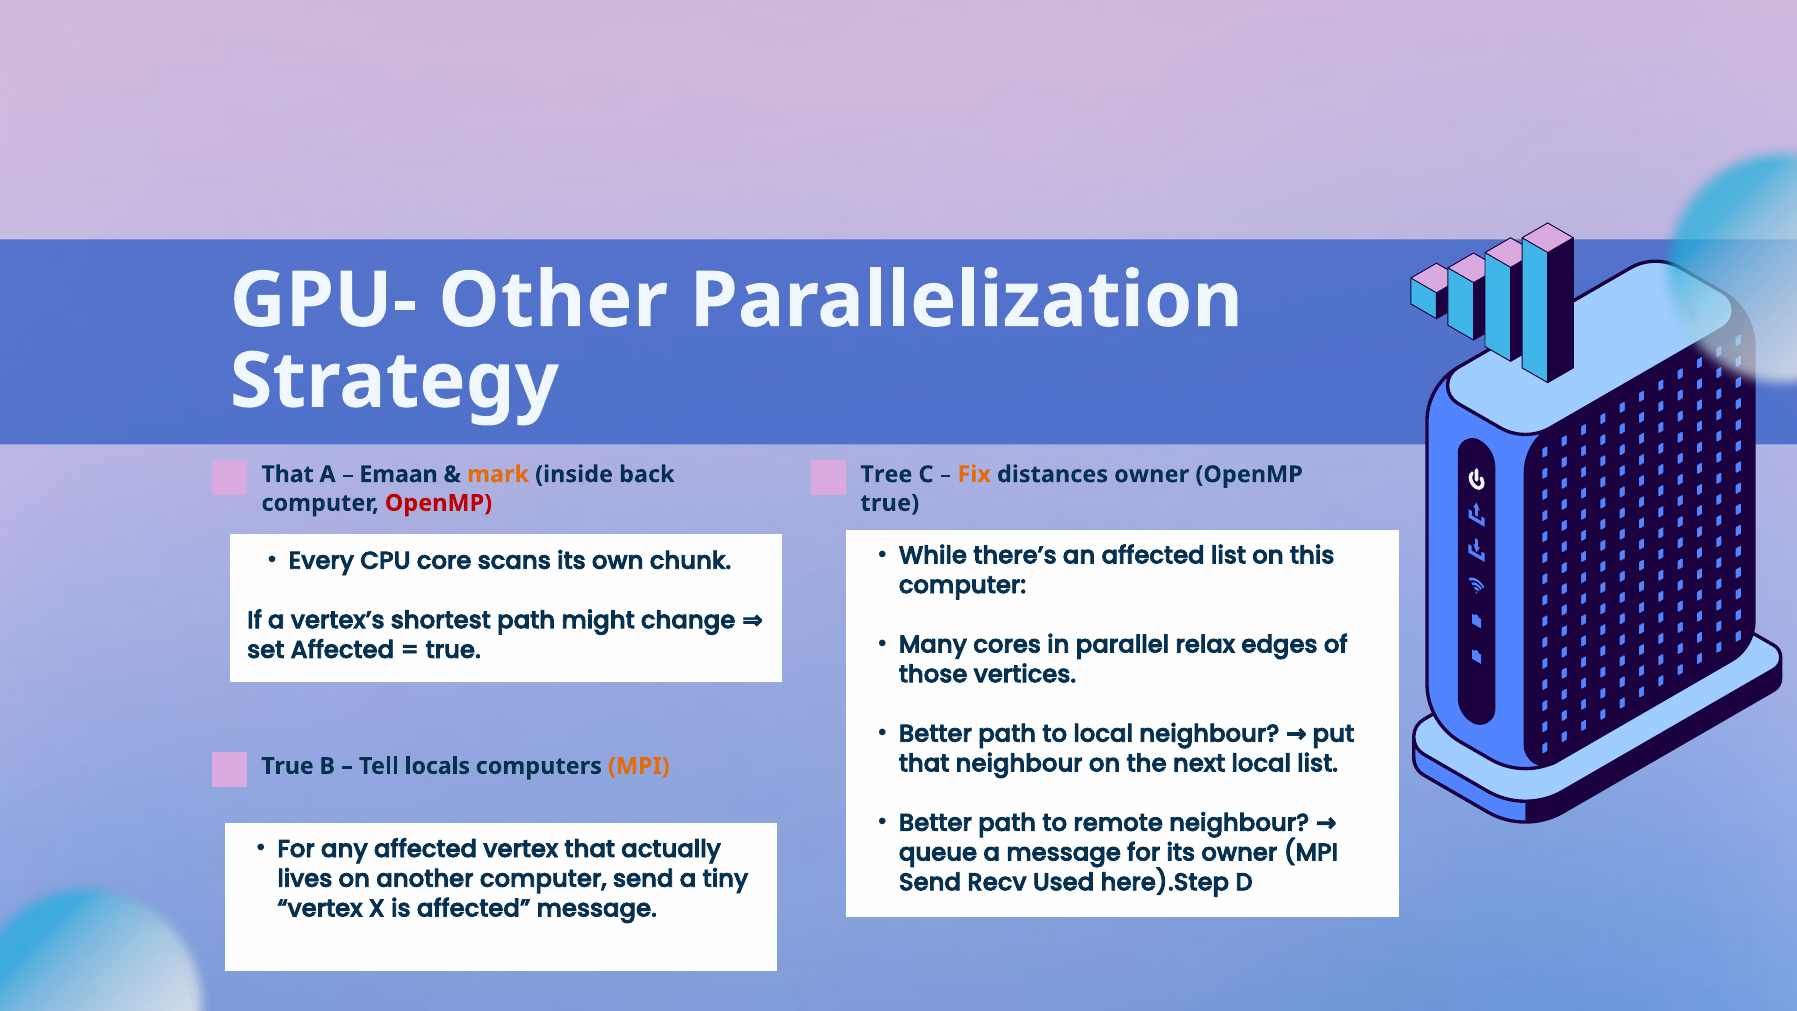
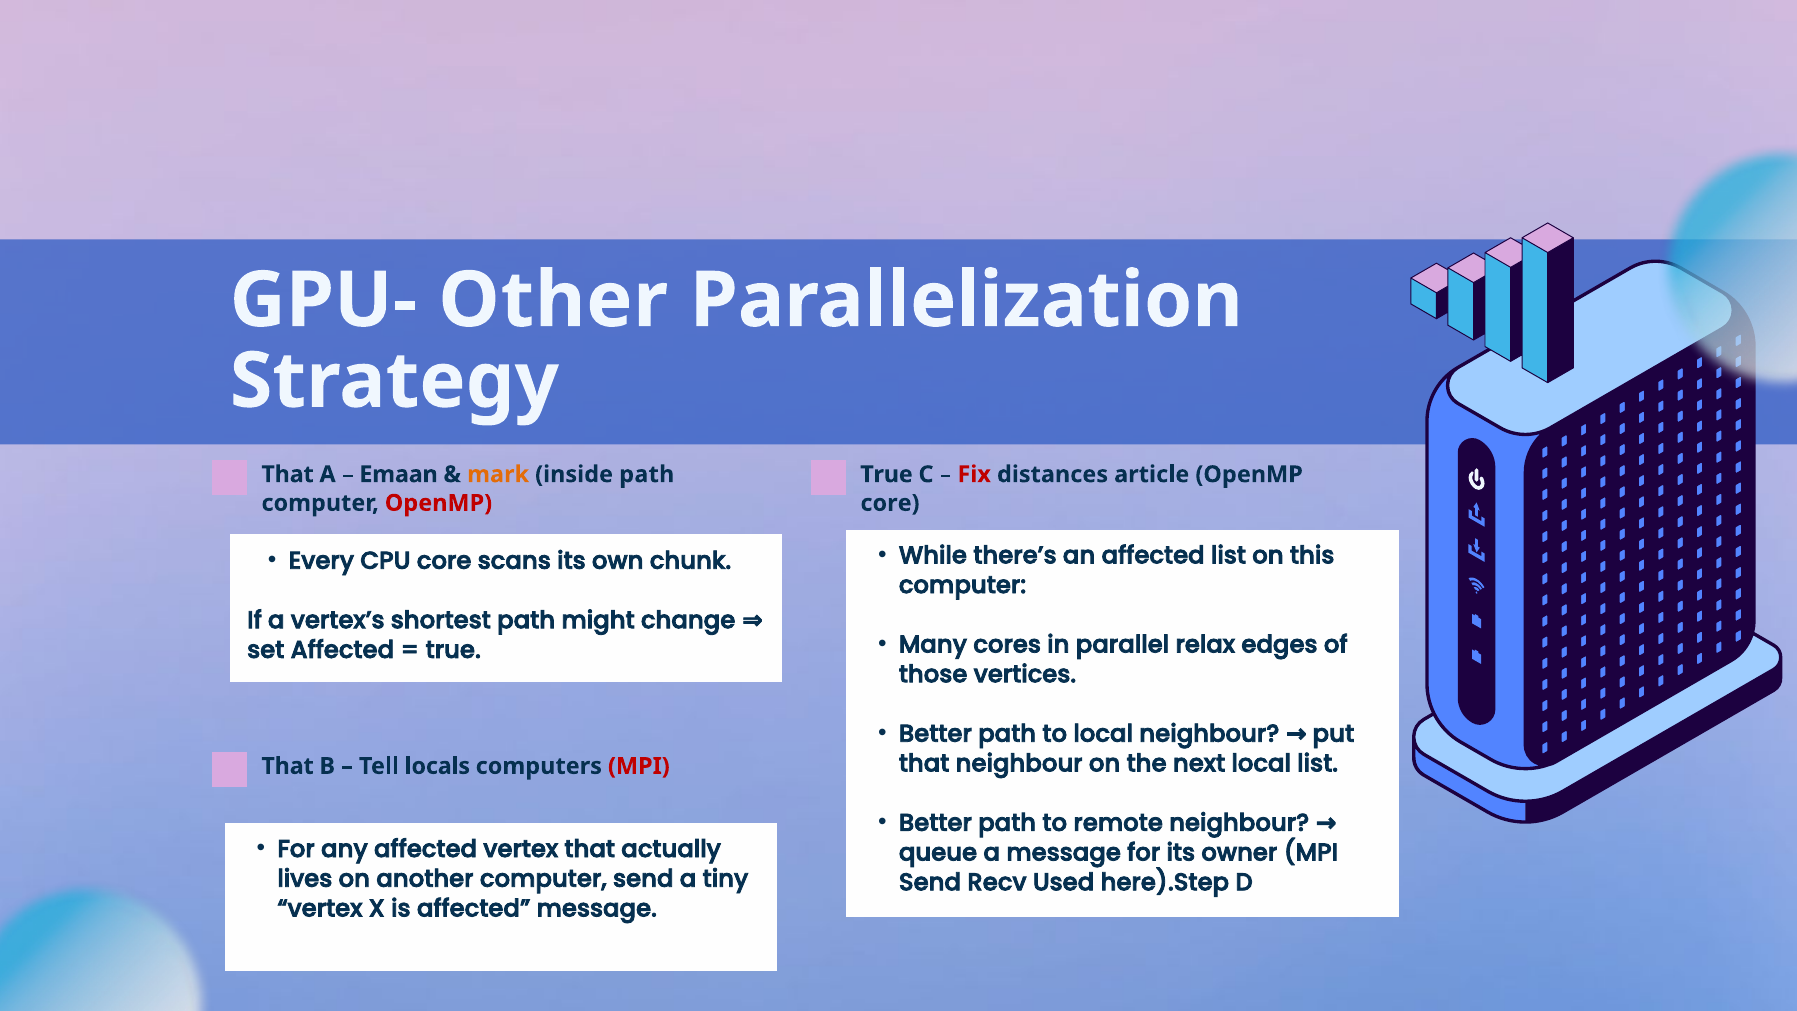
inside back: back -> path (647, 474)
Tree: Tree -> True (886, 474)
Fix colour: orange -> red (974, 474)
distances owner: owner -> article (1152, 474)
true: true -> core (890, 503)
True: True -> That (287, 766)
MPI colour: orange -> red (639, 766)
